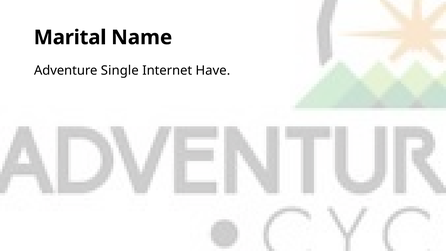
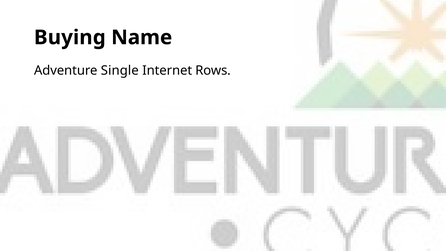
Marital: Marital -> Buying (70, 37)
Have: Have -> Rows (213, 70)
